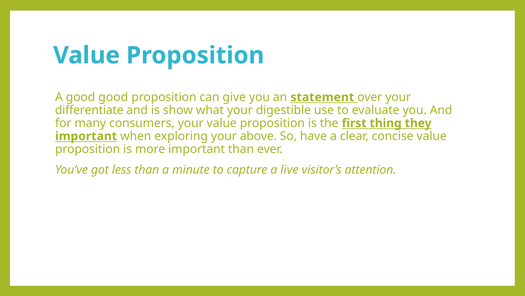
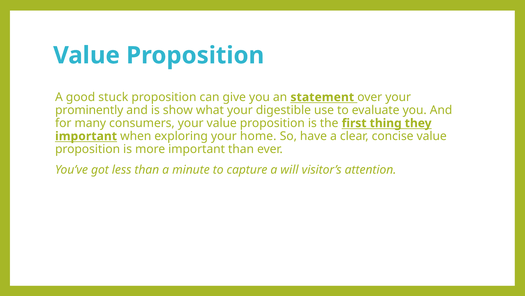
good good: good -> stuck (113, 97)
differentiate: differentiate -> prominently (89, 110)
above: above -> home (258, 136)
live: live -> will (289, 170)
